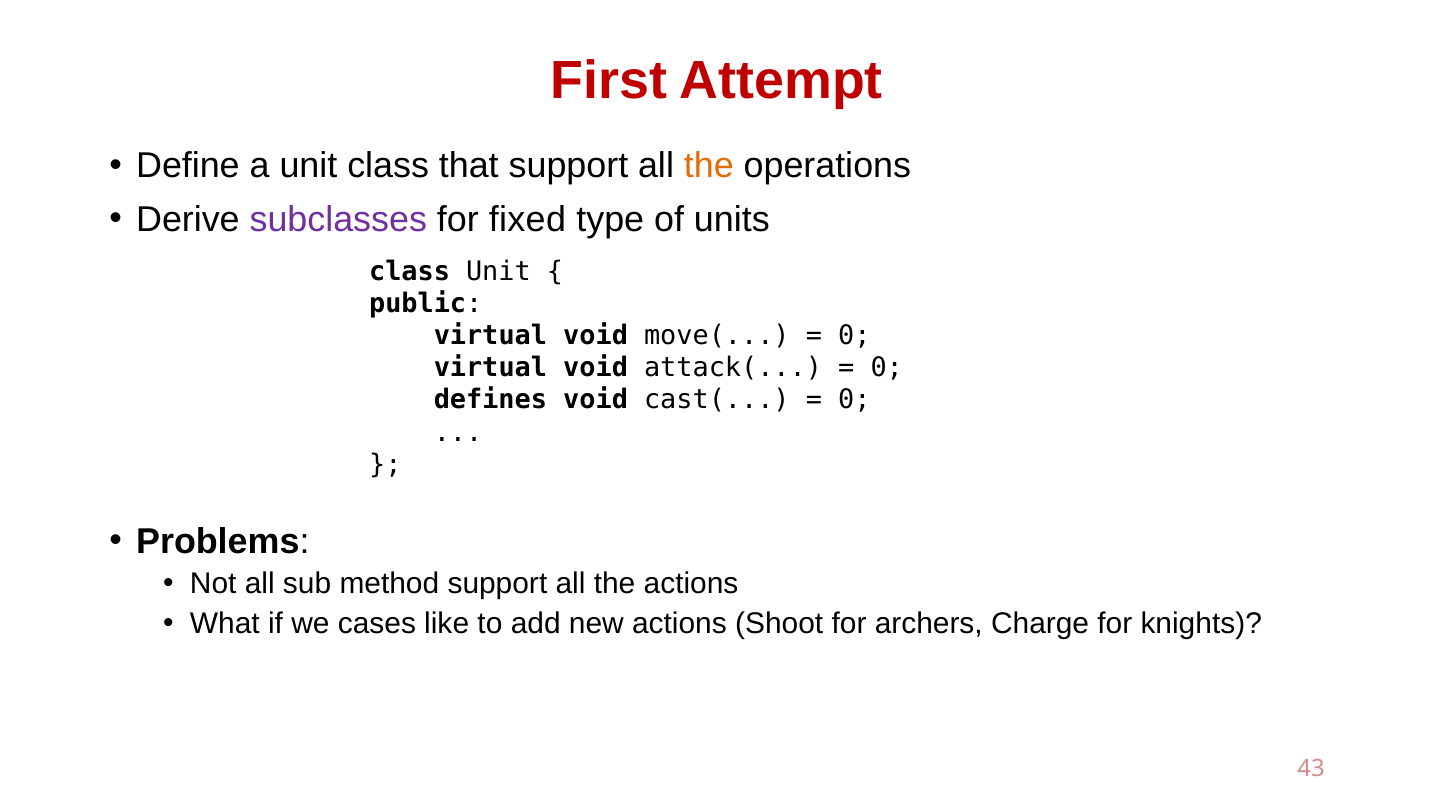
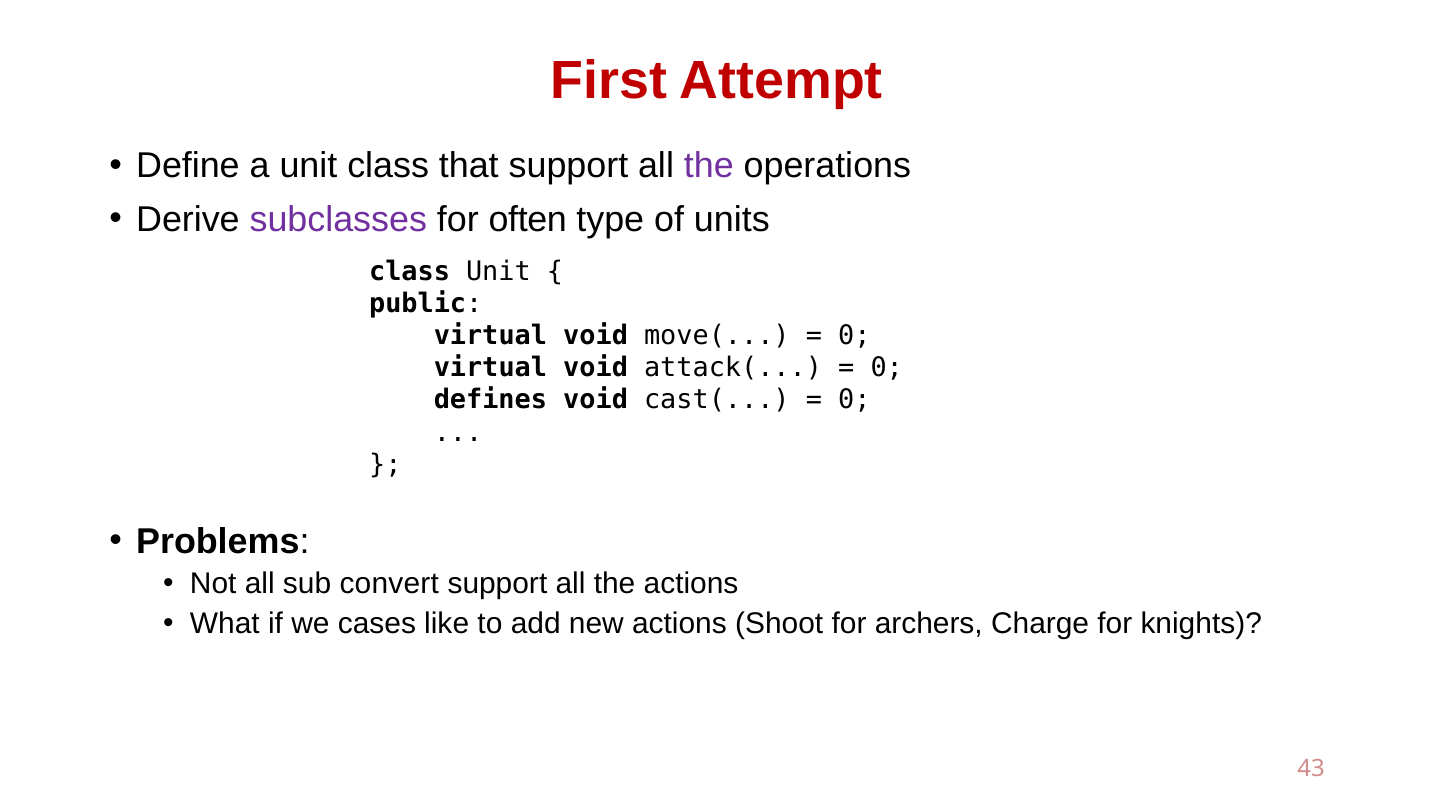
the colour: orange -> purple (709, 166)
fixed: fixed -> often (528, 220)
method: method -> convert (389, 585)
